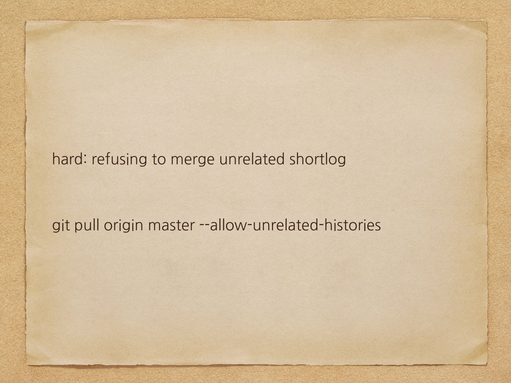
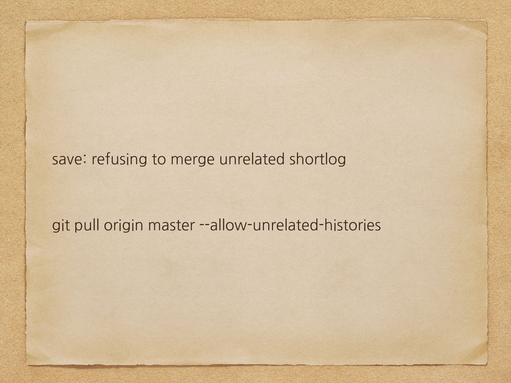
hard: hard -> save (69, 160)
